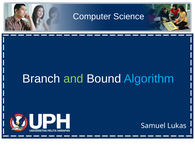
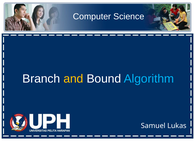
and colour: light green -> yellow (73, 79)
